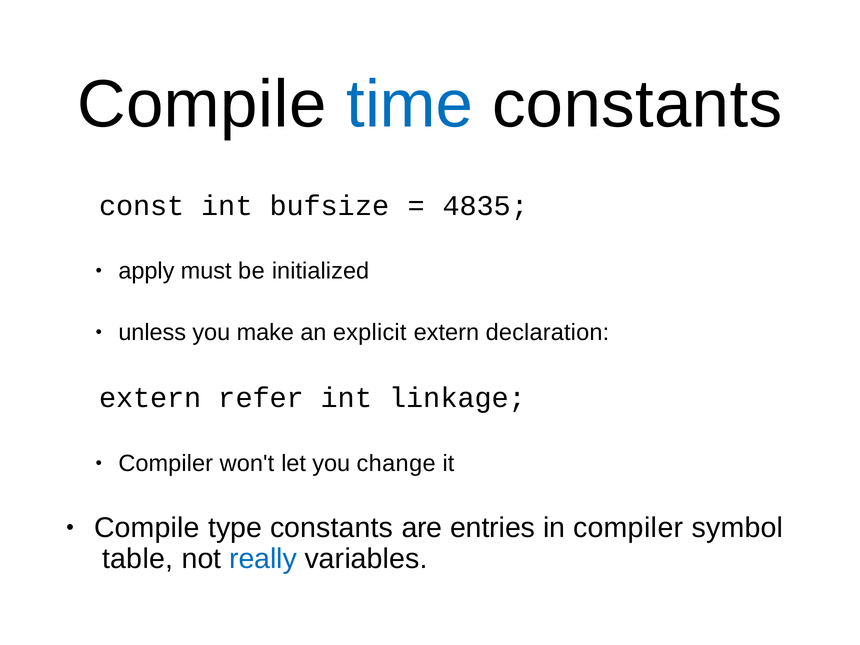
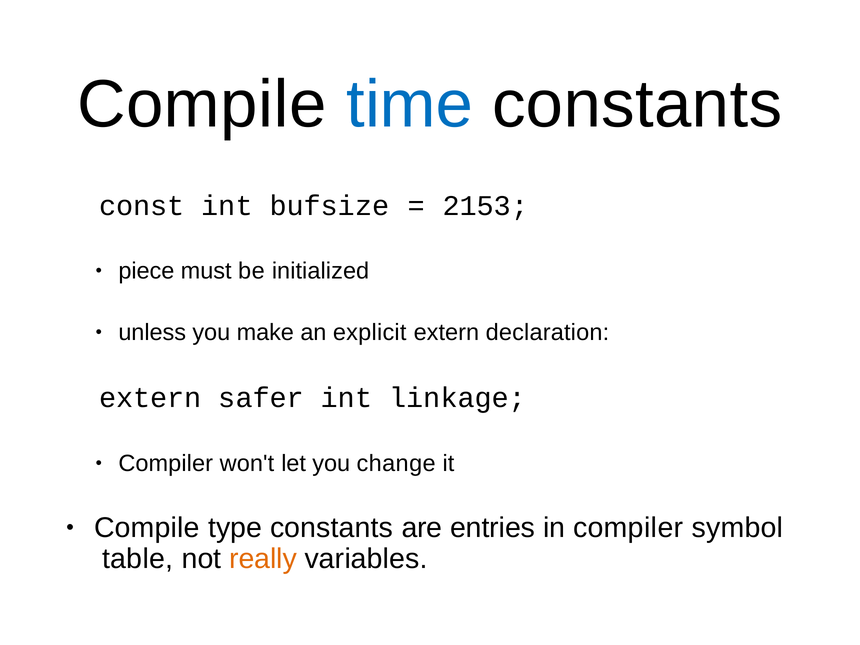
4835: 4835 -> 2153 (485, 206)
apply: apply -> piece (146, 271)
refer: refer -> safer (261, 398)
really colour: blue -> orange (263, 559)
